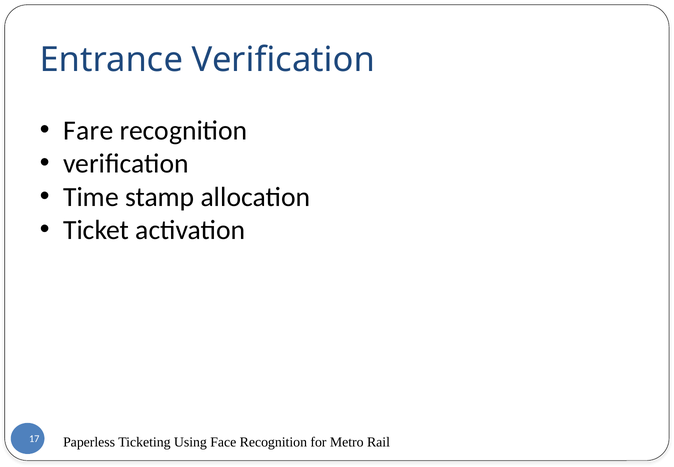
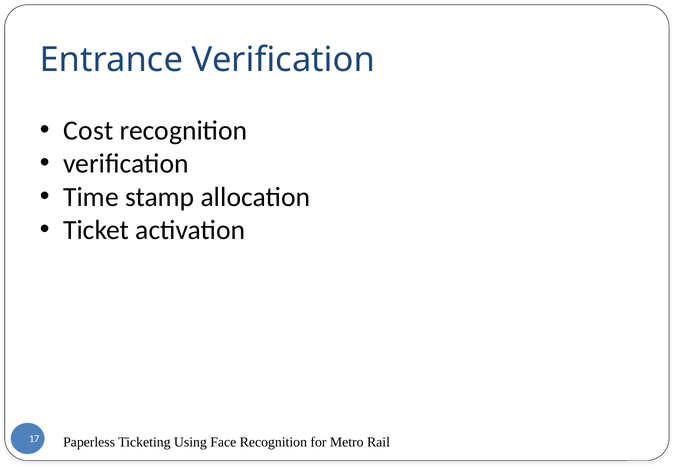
Fare: Fare -> Cost (88, 130)
